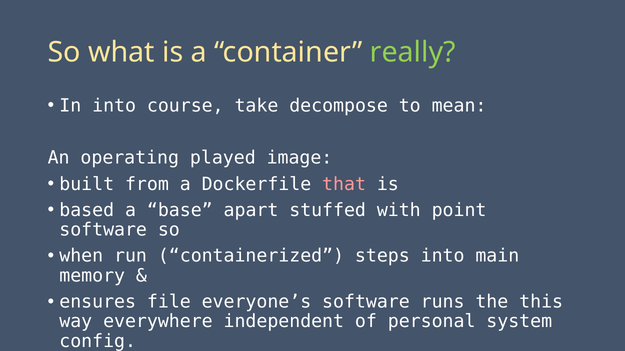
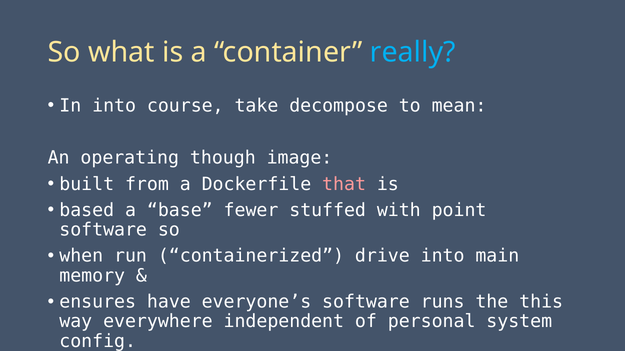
really colour: light green -> light blue (413, 53)
played: played -> though (223, 158)
apart: apart -> fewer (251, 210)
steps: steps -> drive (382, 256)
file: file -> have (169, 302)
